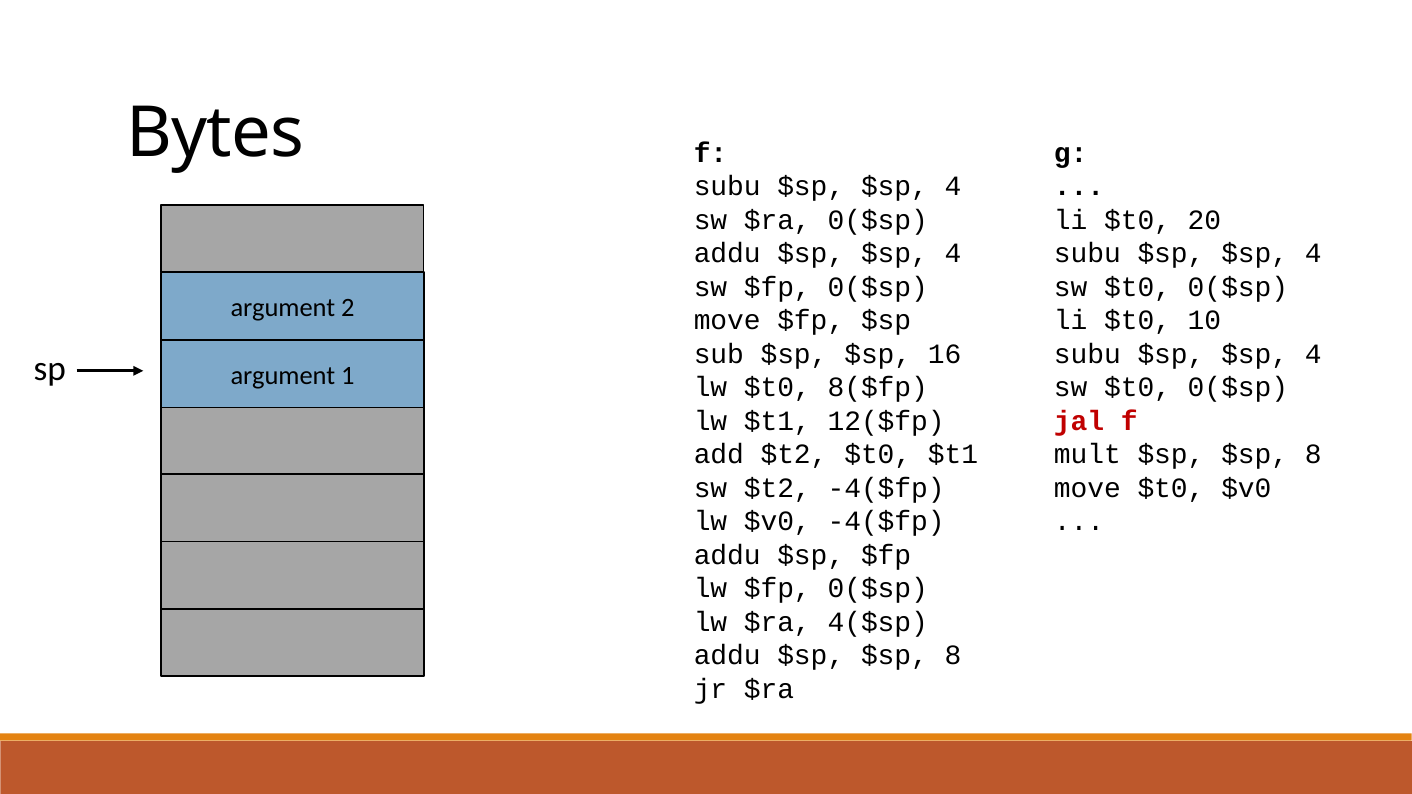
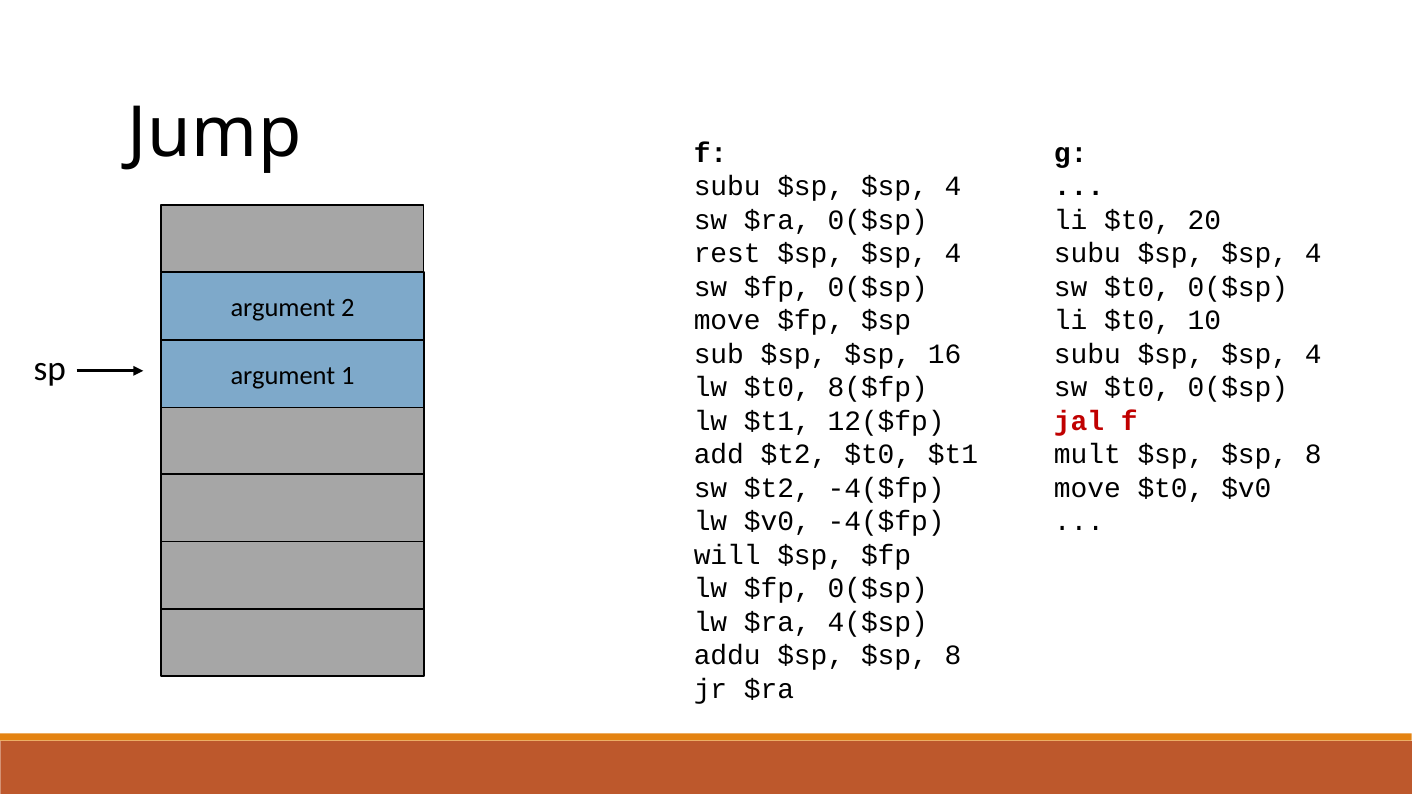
Bytes: Bytes -> Jump (215, 133)
addu: addu -> rest (727, 253)
addu: addu -> will (727, 555)
